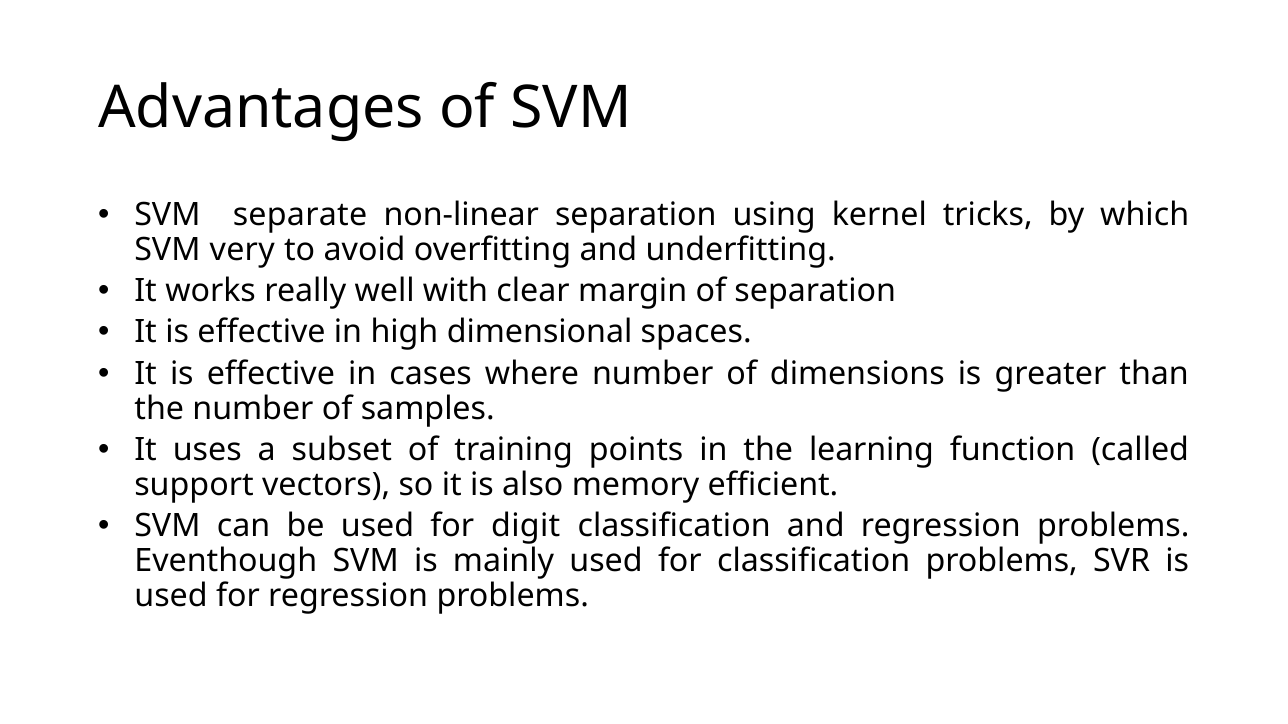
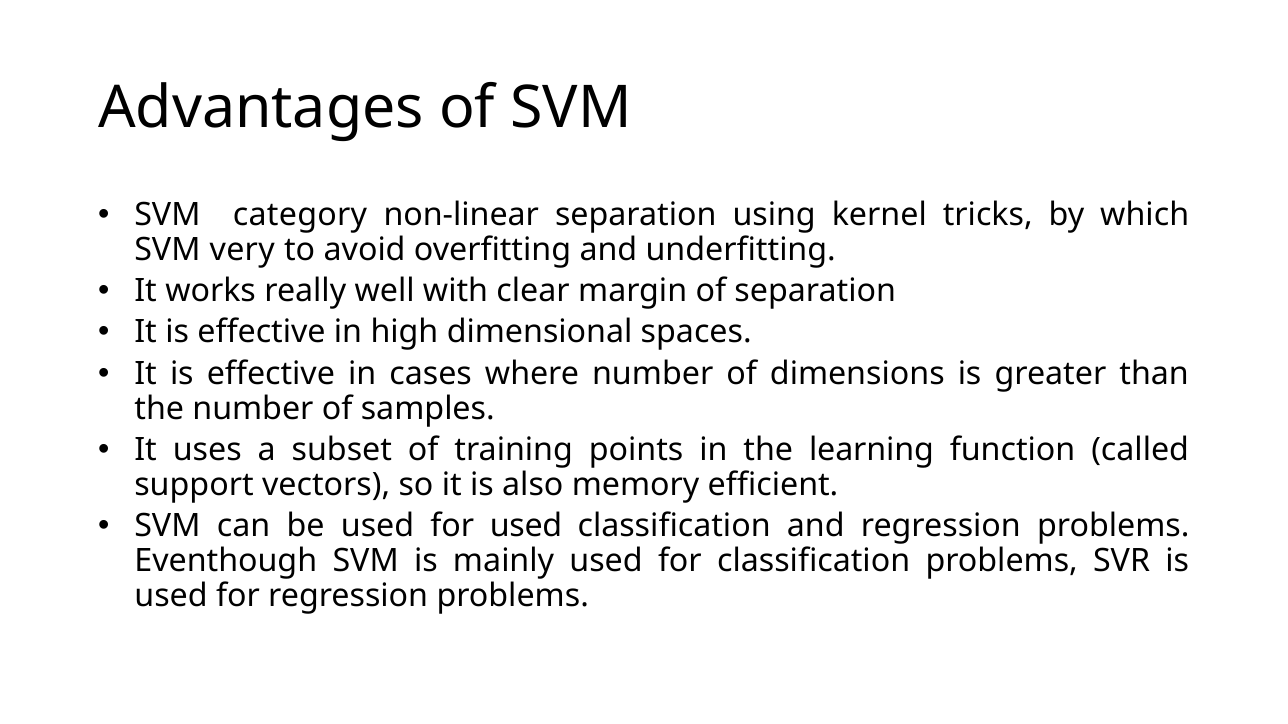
separate: separate -> category (300, 215)
for digit: digit -> used (526, 526)
